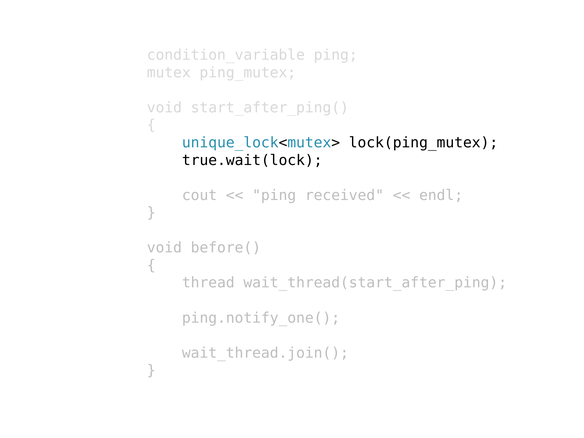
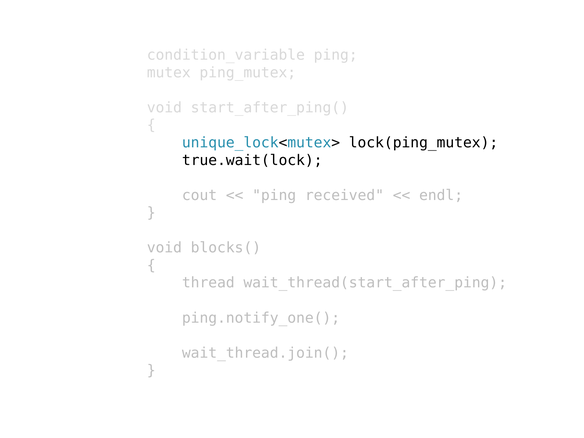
before(: before( -> blocks( (226, 248)
